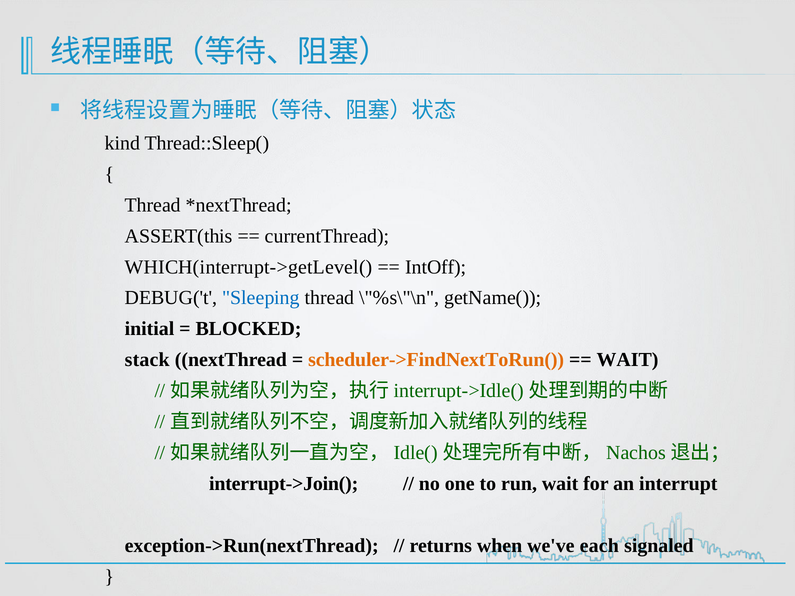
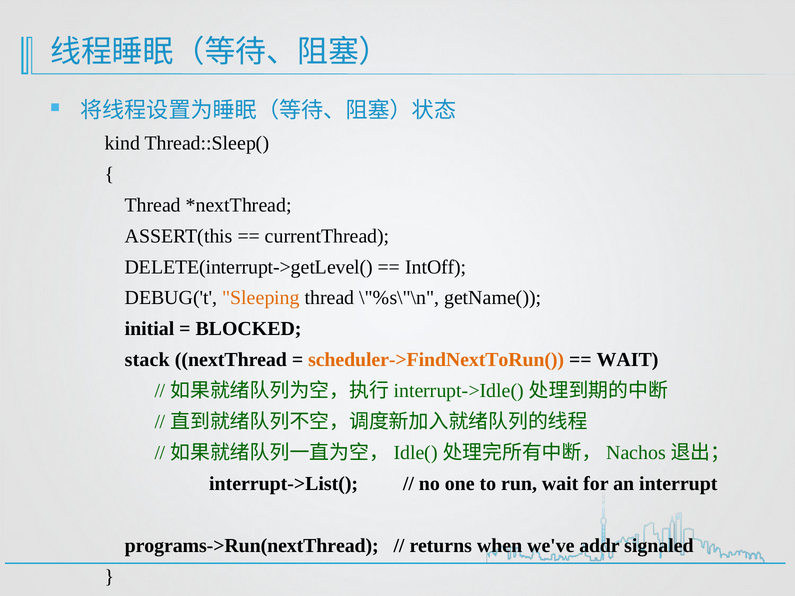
WHICH(interrupt->getLevel(: WHICH(interrupt->getLevel( -> DELETE(interrupt->getLevel( (249, 267)
Sleeping colour: blue -> orange (261, 298)
interrupt->Join(: interrupt->Join( -> interrupt->List( (284, 484)
exception->Run(nextThread: exception->Run(nextThread -> programs->Run(nextThread (252, 546)
each: each -> addr (599, 546)
